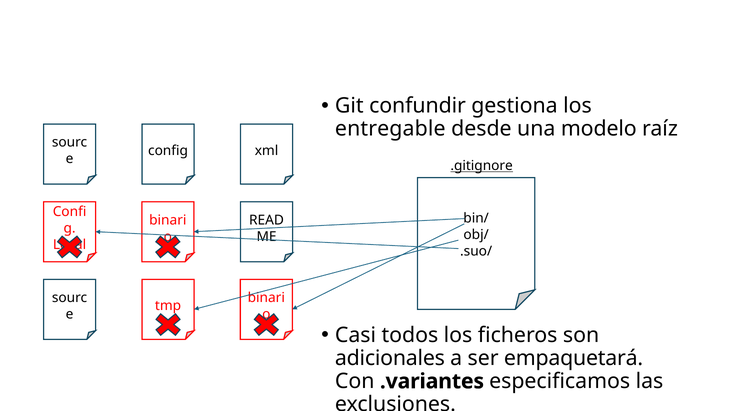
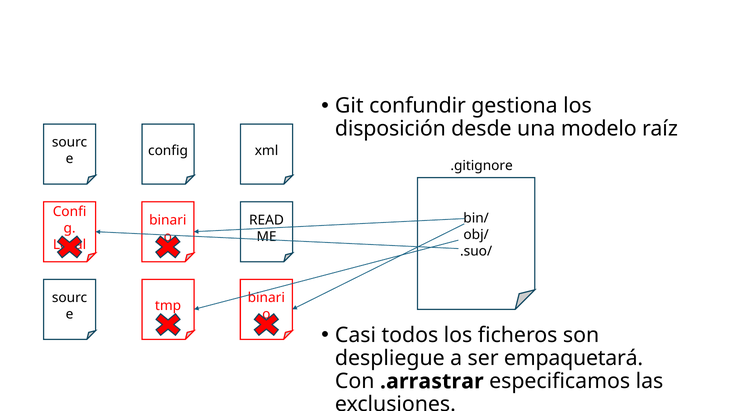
entregable: entregable -> disposición (390, 129)
.gitignore underline: present -> none (482, 166)
adicionales: adicionales -> despliegue (390, 358)
.variantes: .variantes -> .arrastrar (432, 382)
